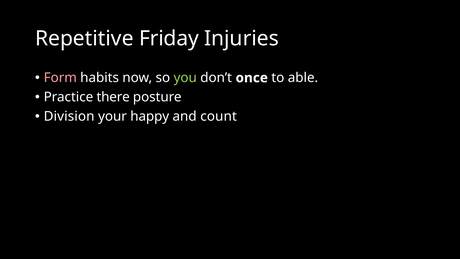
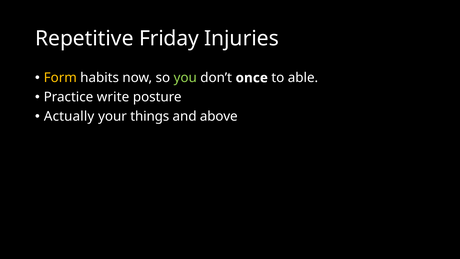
Form colour: pink -> yellow (60, 78)
there: there -> write (113, 97)
Division: Division -> Actually (69, 116)
happy: happy -> things (150, 116)
count: count -> above (219, 116)
